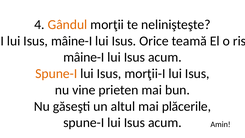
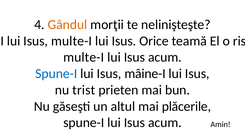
Isus mâine-I: mâine-I -> multe-I (72, 41)
mâine-I: mâine-I -> multe-I (84, 57)
Spune-I colour: orange -> blue (56, 74)
morţii-I: morţii-I -> mâine-I (145, 74)
vine: vine -> trist (84, 90)
